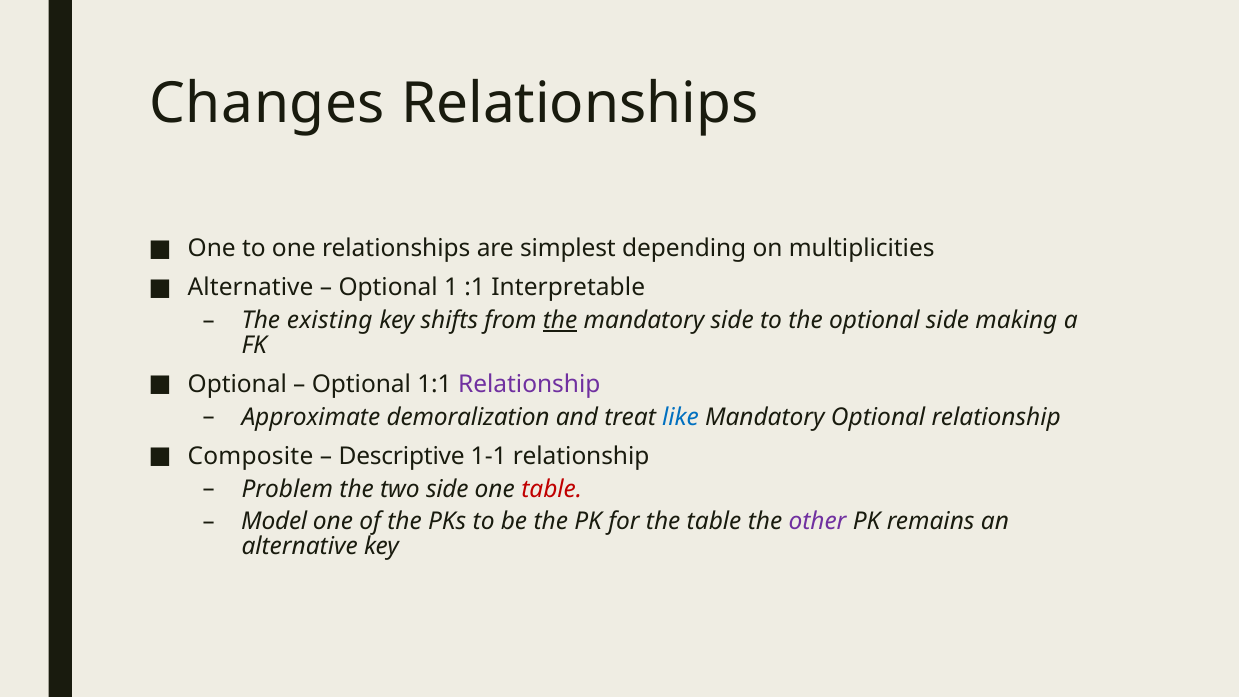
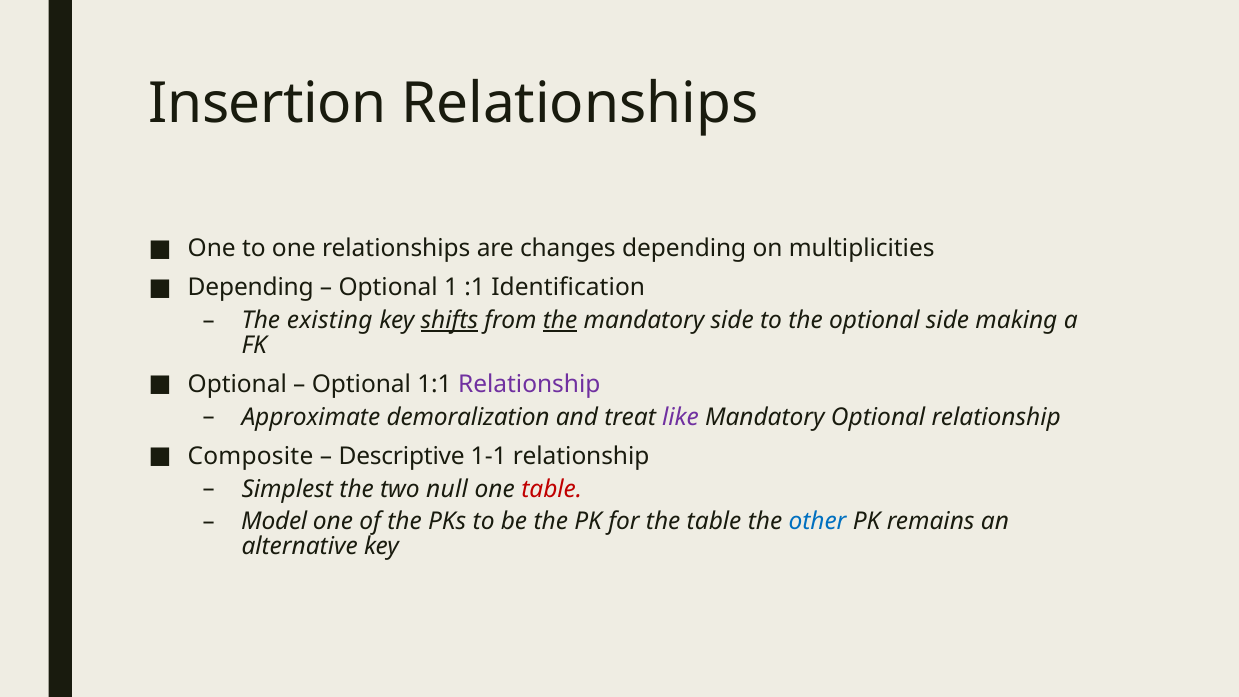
Changes: Changes -> Insertion (268, 104)
simplest: simplest -> changes (568, 249)
Alternative: Alternative -> Depending (251, 288)
Interpretable: Interpretable -> Identification (568, 288)
shifts underline: none -> present (449, 321)
like colour: blue -> purple (680, 417)
Problem: Problem -> Simplest (287, 489)
two side: side -> null (447, 489)
other colour: purple -> blue (818, 522)
